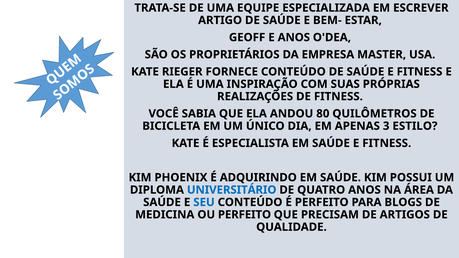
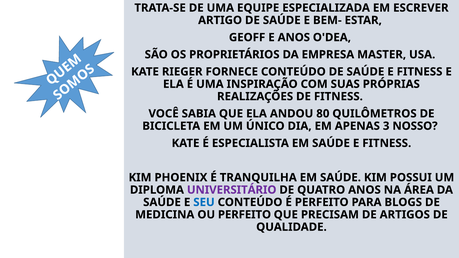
ESTILO: ESTILO -> NOSSO (415, 126)
ADQUIRINDO: ADQUIRINDO -> TRANQUILHA (258, 178)
UNIVERSITÁRIO colour: blue -> purple (232, 190)
